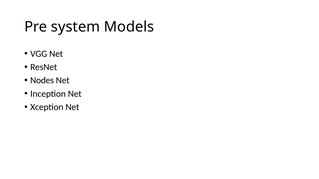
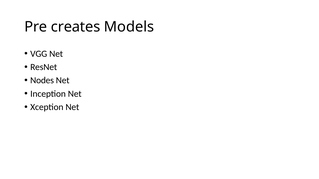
system: system -> creates (76, 27)
